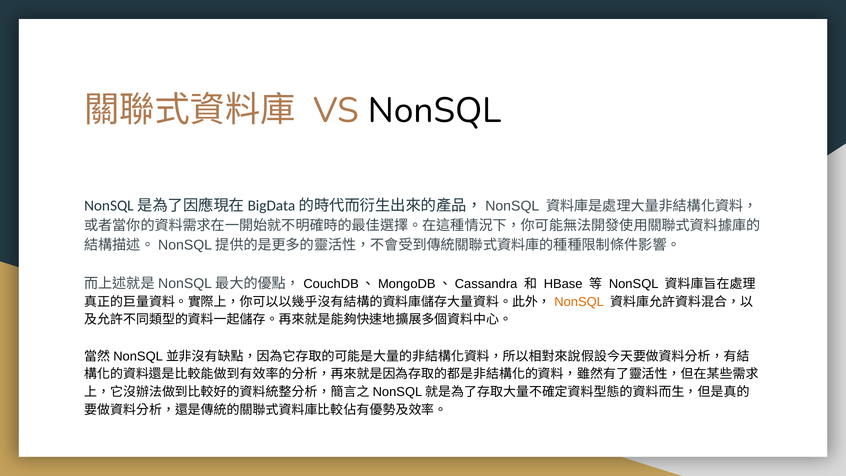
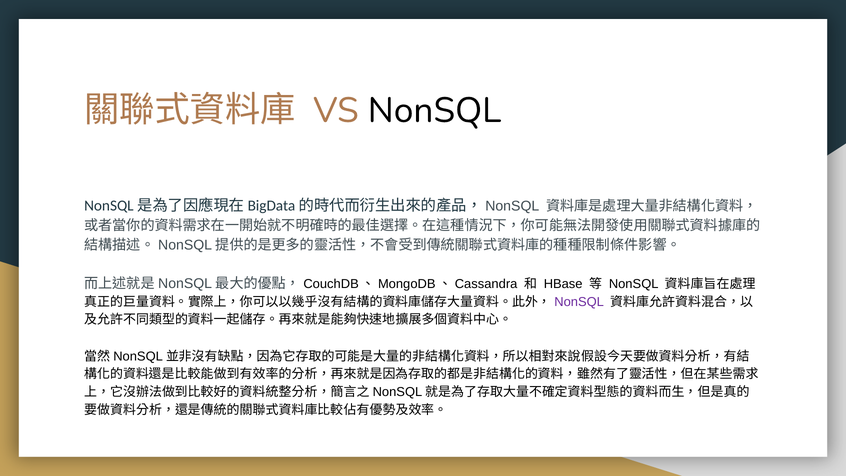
NonSQL colour: orange -> purple (579, 302)
